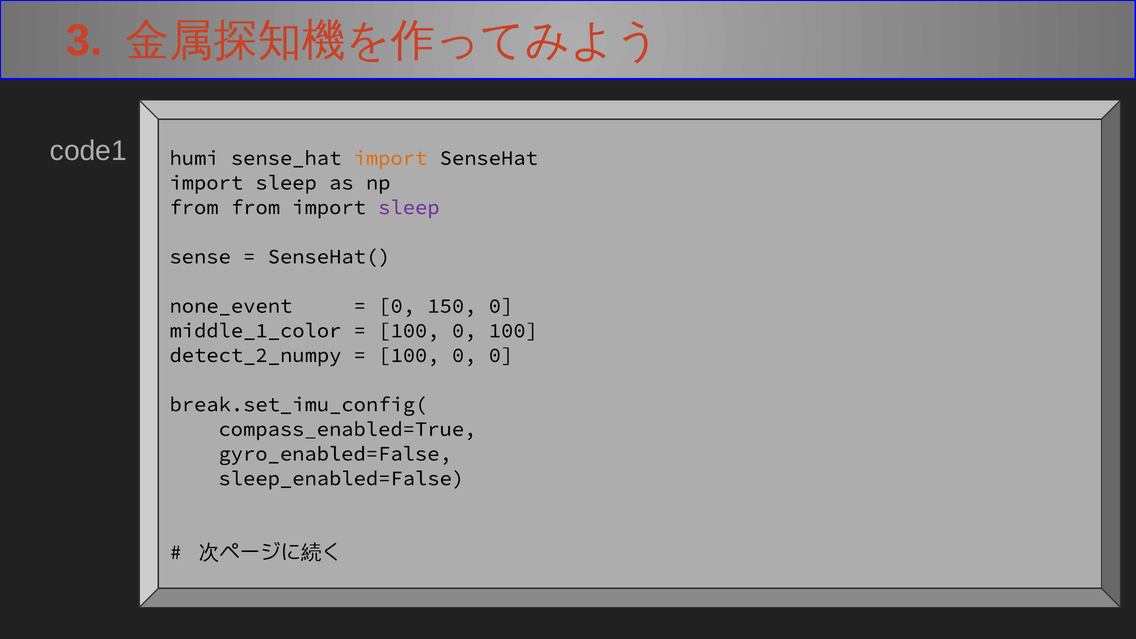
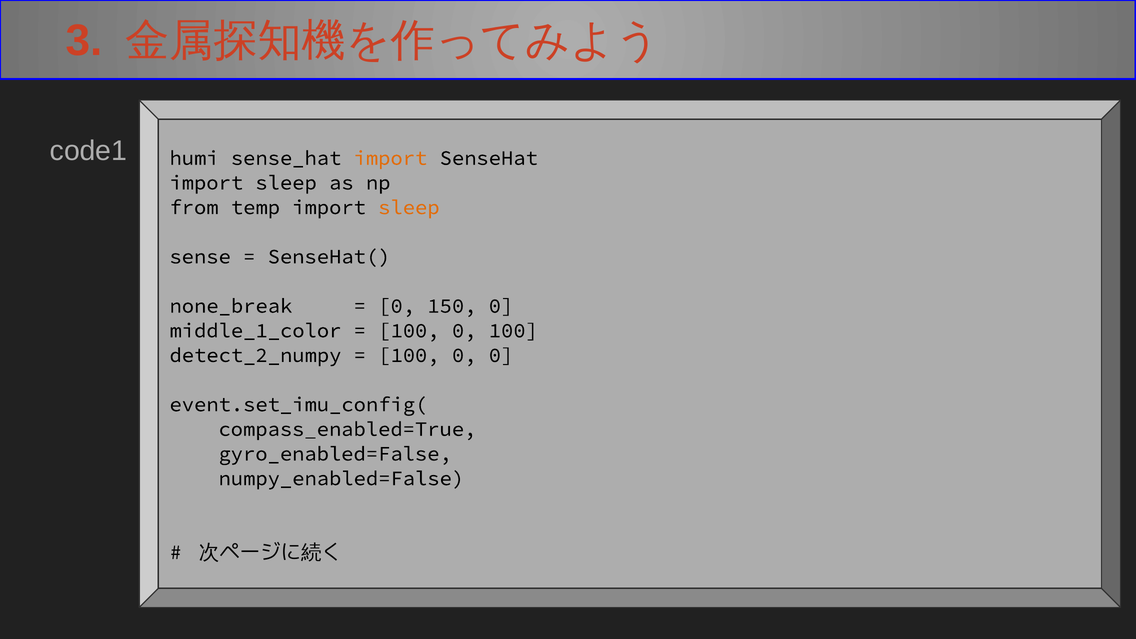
from from: from -> temp (255, 207)
sleep colour: purple -> orange (409, 207)
none_event: none_event -> none_break (231, 306)
break.set_imu_config(: break.set_imu_config( -> event.set_imu_config( (298, 404)
sleep_enabled=False: sleep_enabled=False -> numpy_enabled=False (341, 478)
